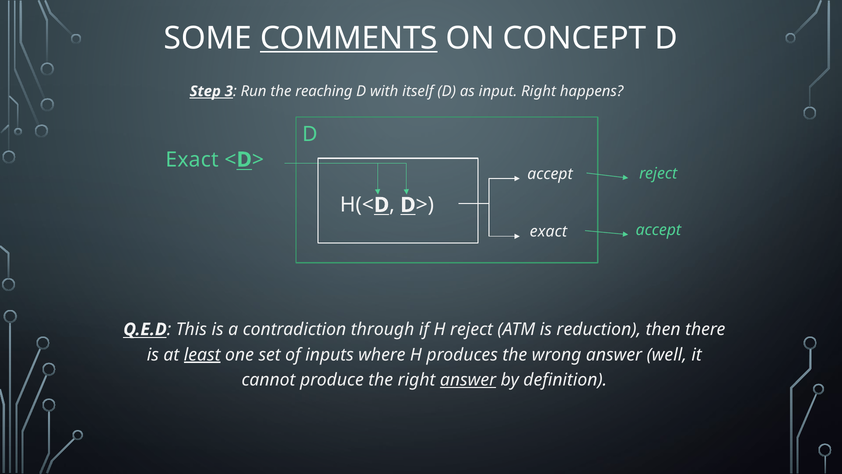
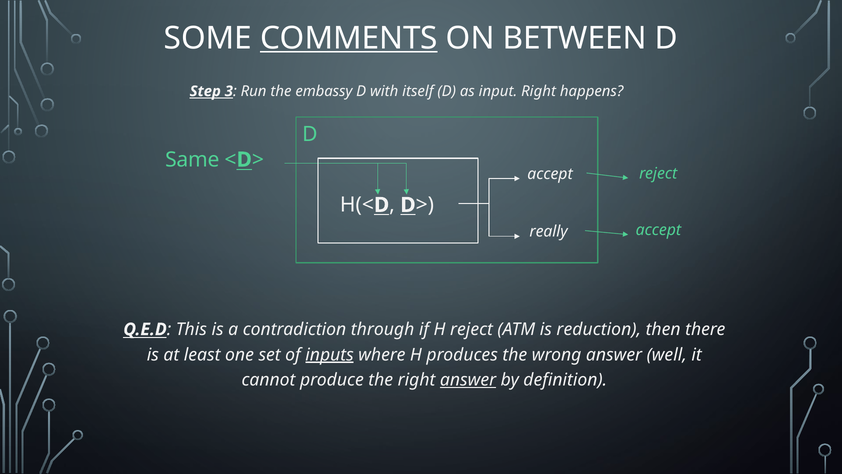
CONCEPT: CONCEPT -> BETWEEN (575, 38)
reaching: reaching -> embassy (324, 91)
Exact: Exact -> Same (192, 160)
exact: exact -> really (549, 232)
least underline: present -> none (202, 354)
inputs underline: none -> present (330, 354)
